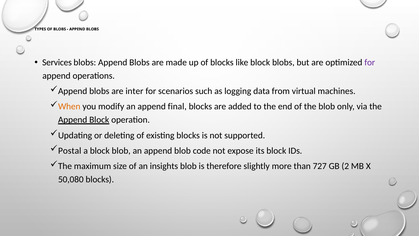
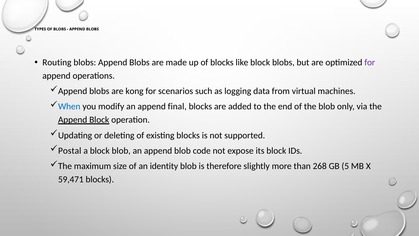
Services: Services -> Routing (57, 62)
inter: inter -> kong (135, 91)
When colour: orange -> blue (69, 106)
insights: insights -> identity (164, 166)
727: 727 -> 268 (320, 166)
2: 2 -> 5 (345, 166)
50,080: 50,080 -> 59,471 (71, 179)
